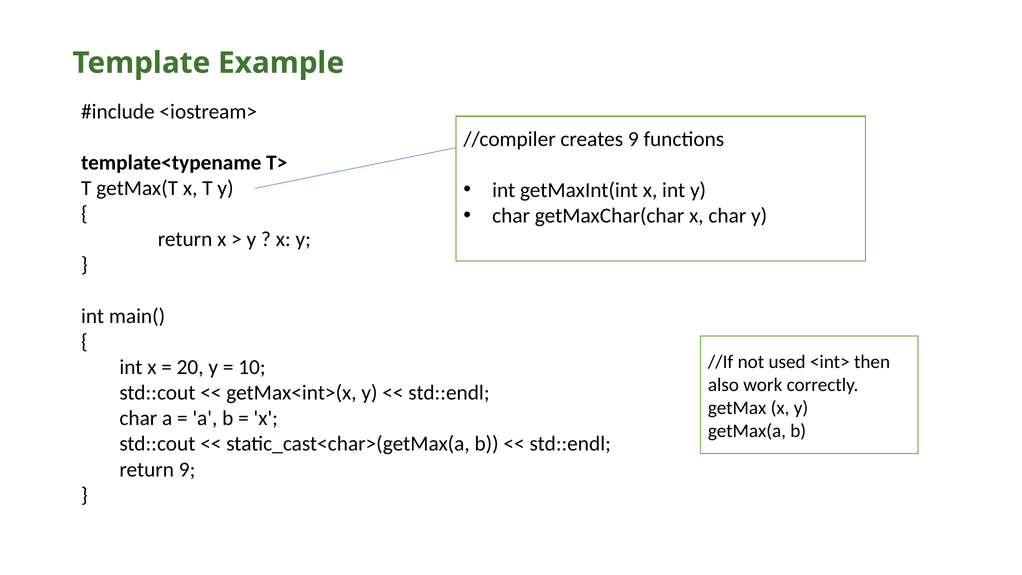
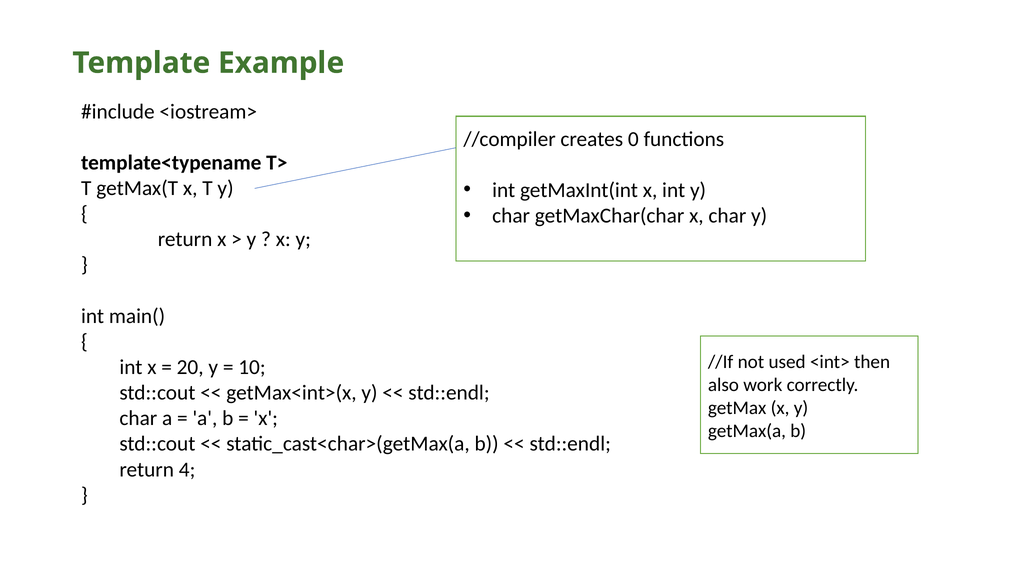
creates 9: 9 -> 0 (633, 139)
return 9: 9 -> 4 (187, 469)
